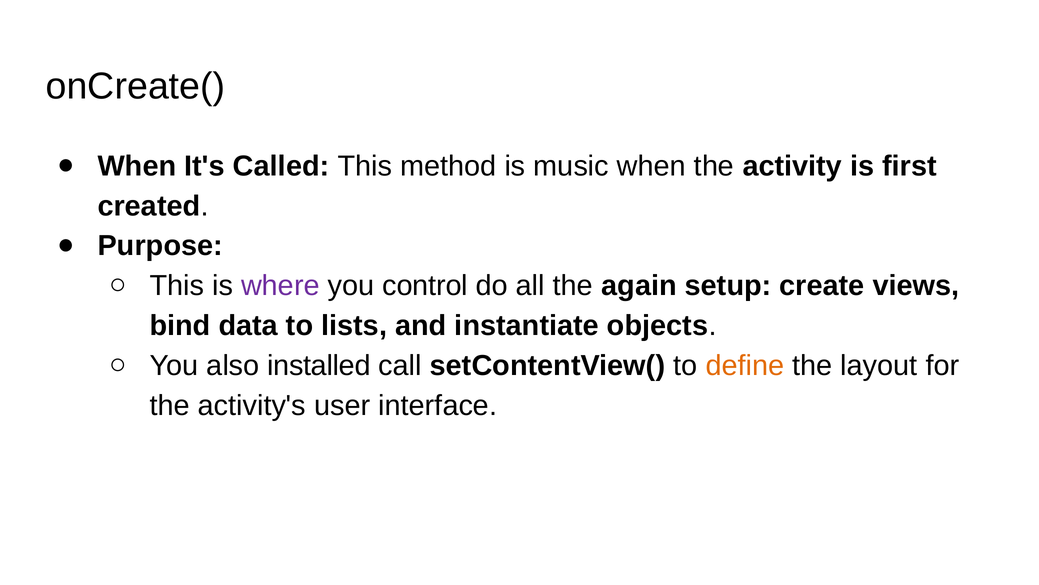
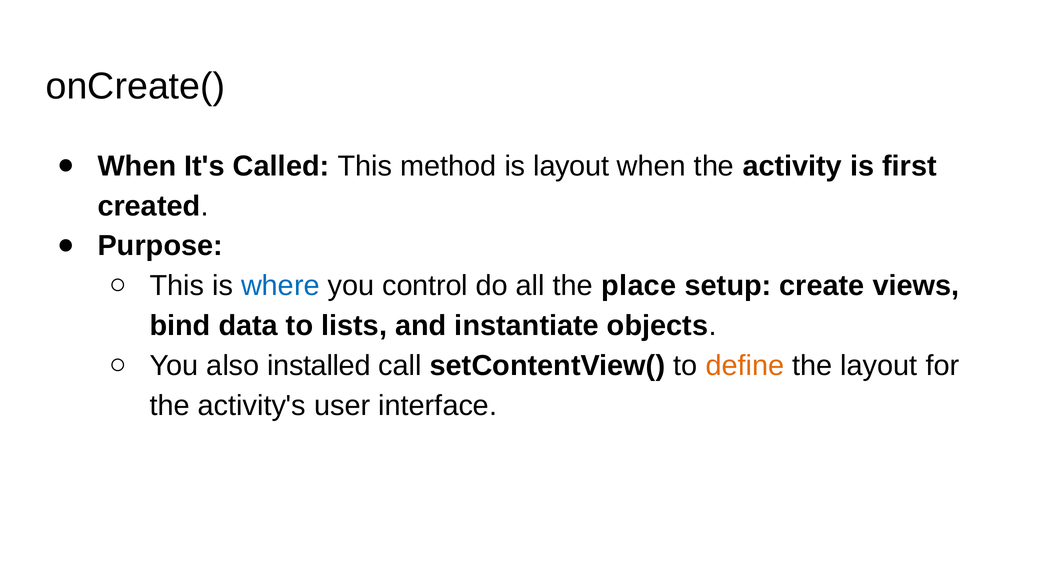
is music: music -> layout (571, 166)
where colour: purple -> blue (280, 286)
again: again -> place (639, 286)
